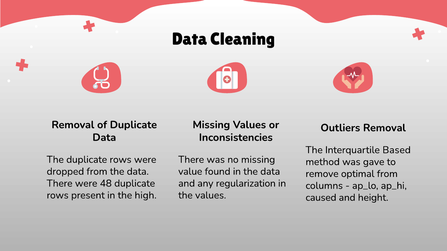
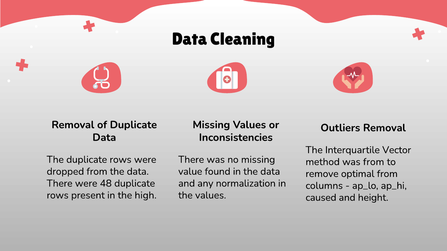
Based: Based -> Vector (397, 150)
was gave: gave -> from (374, 162)
regularization: regularization -> normalization (246, 184)
